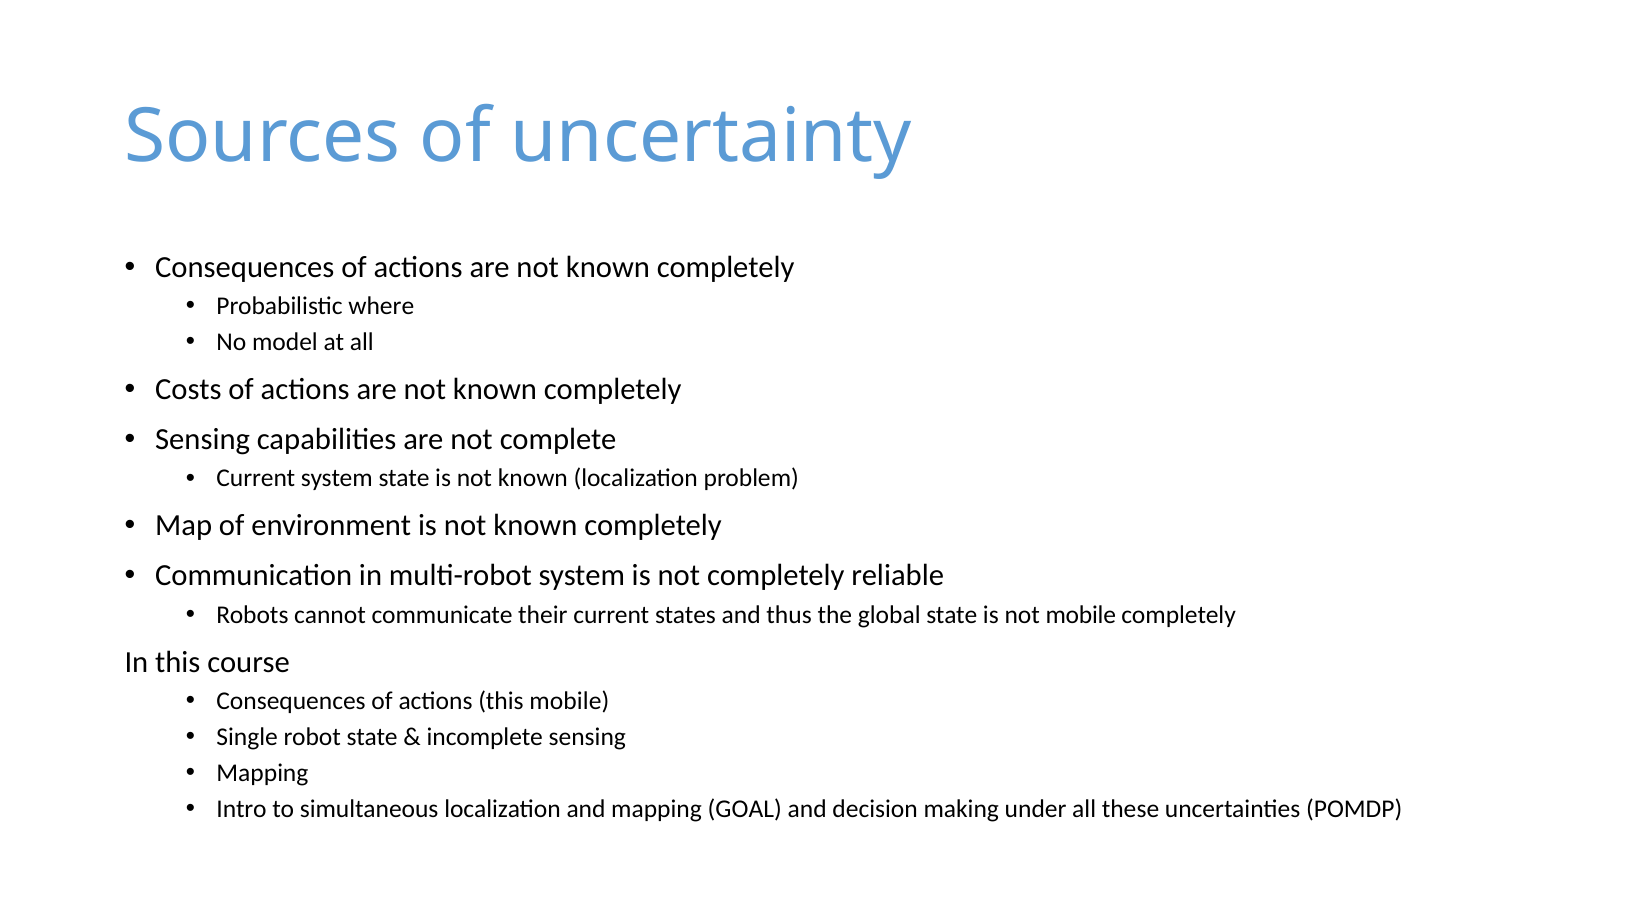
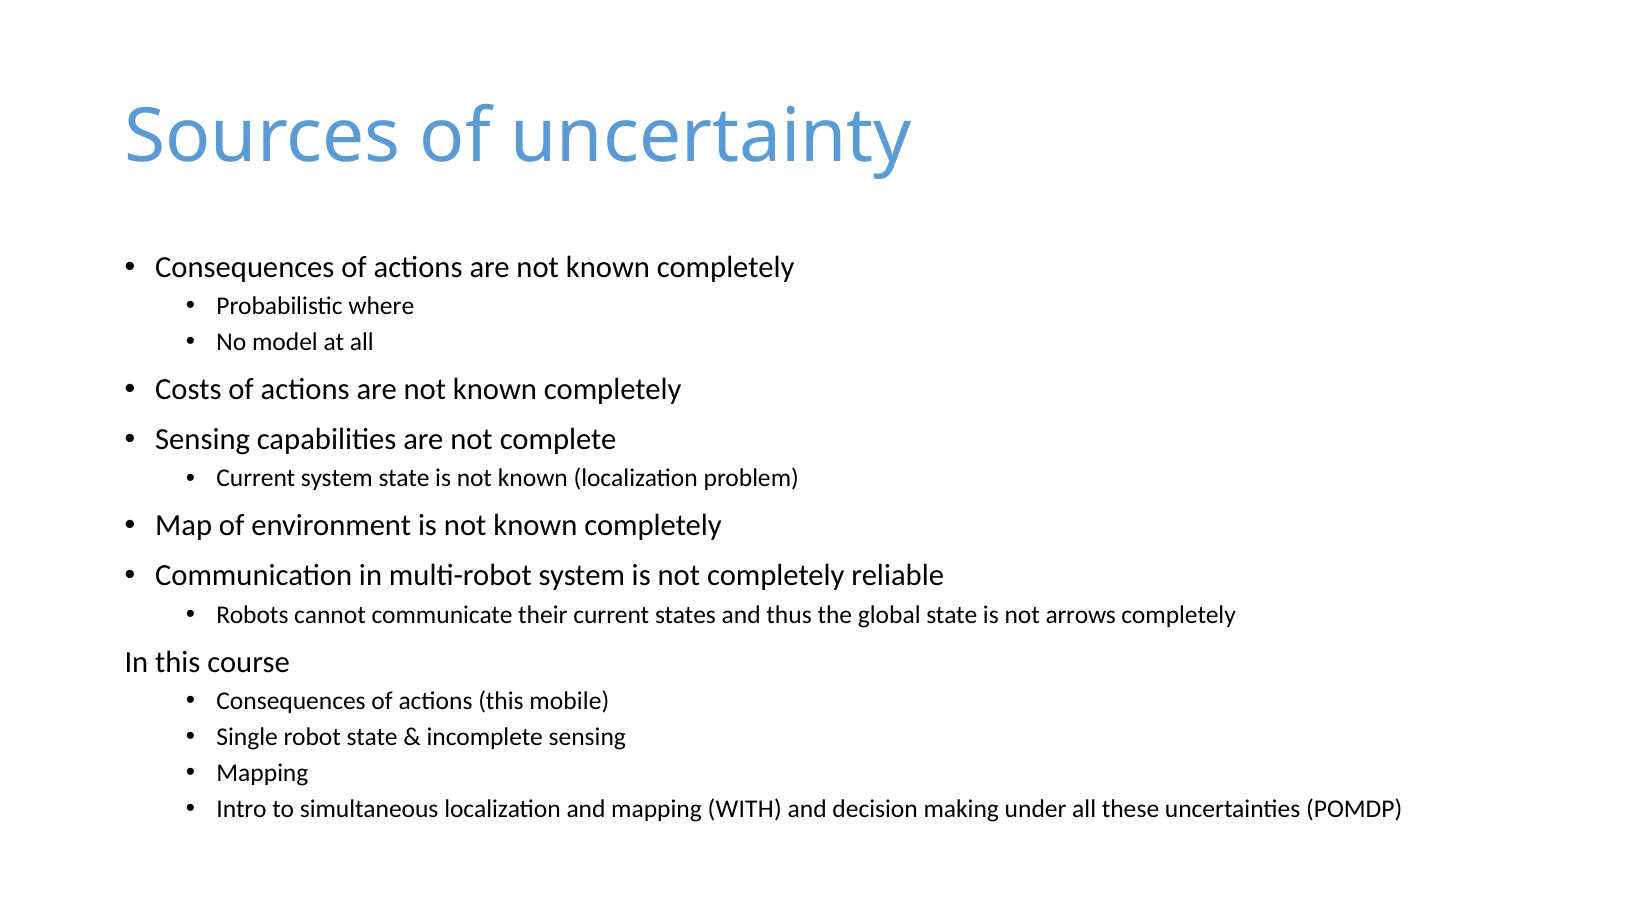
not mobile: mobile -> arrows (1081, 615)
GOAL: GOAL -> WITH (745, 809)
